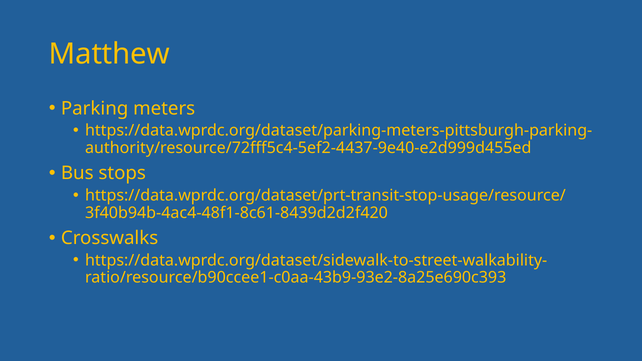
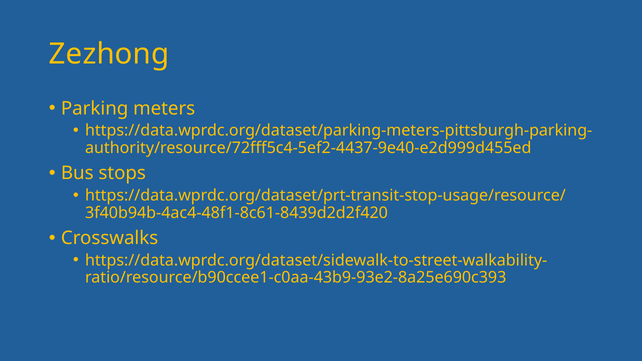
Matthew: Matthew -> Zezhong (109, 54)
